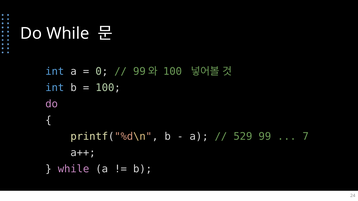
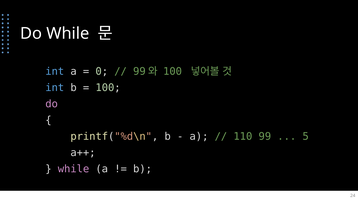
529: 529 -> 110 (243, 137)
7: 7 -> 5 (306, 137)
